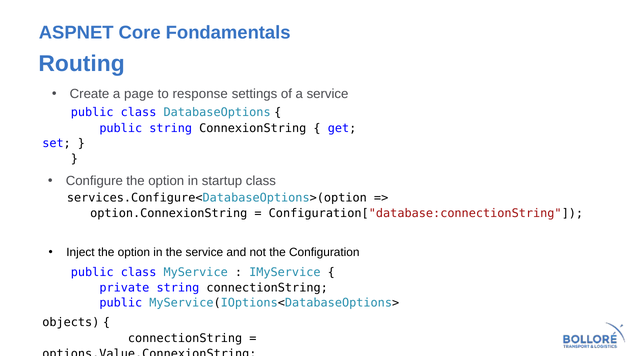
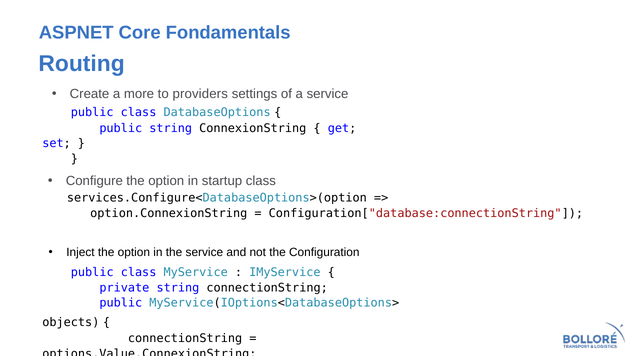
page: page -> more (139, 94)
response: response -> providers (200, 94)
